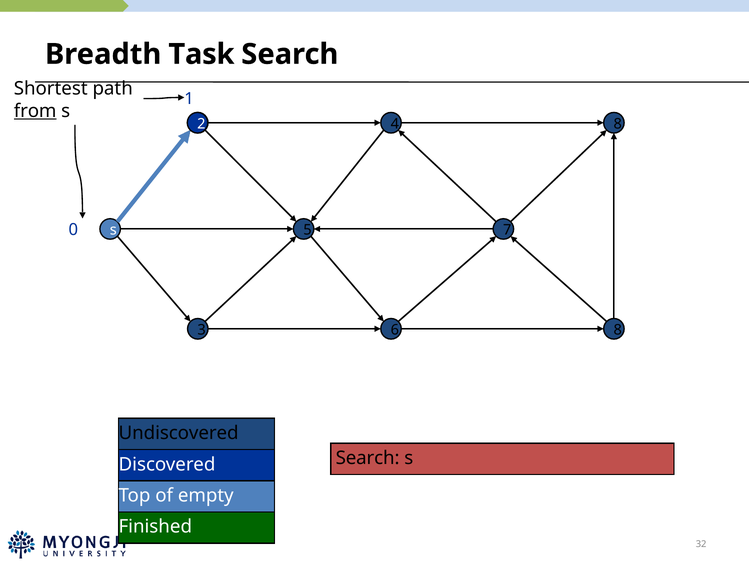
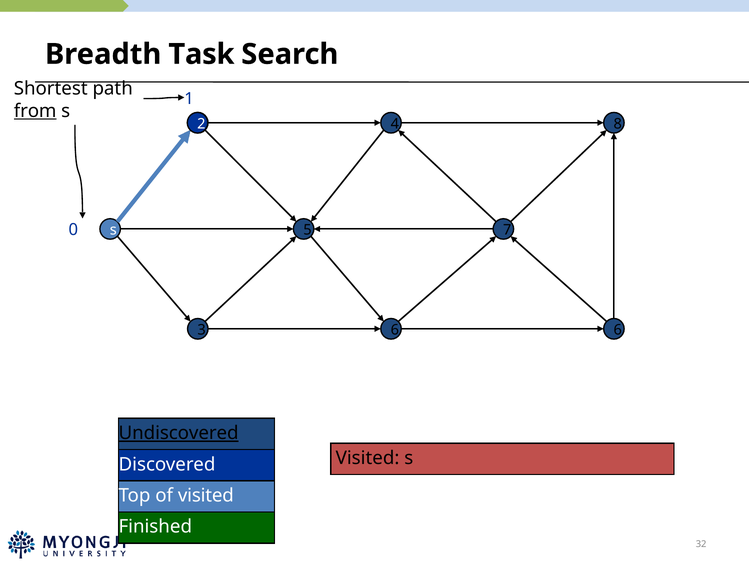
6 8: 8 -> 6 (618, 330)
Undiscovered underline: none -> present (179, 433)
Search: Search -> Visited (368, 458)
of empty: empty -> visited (206, 495)
